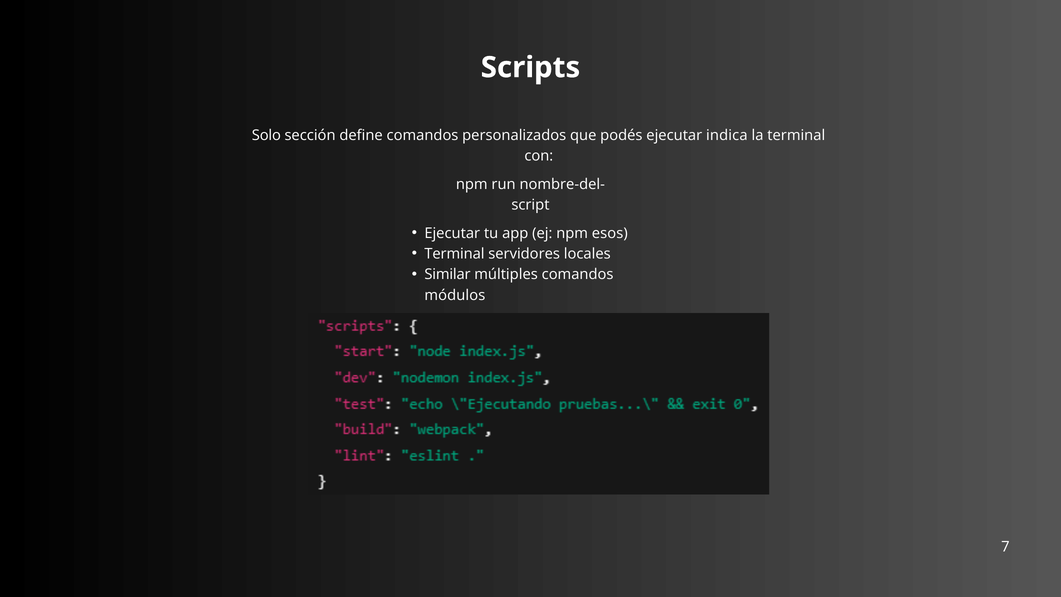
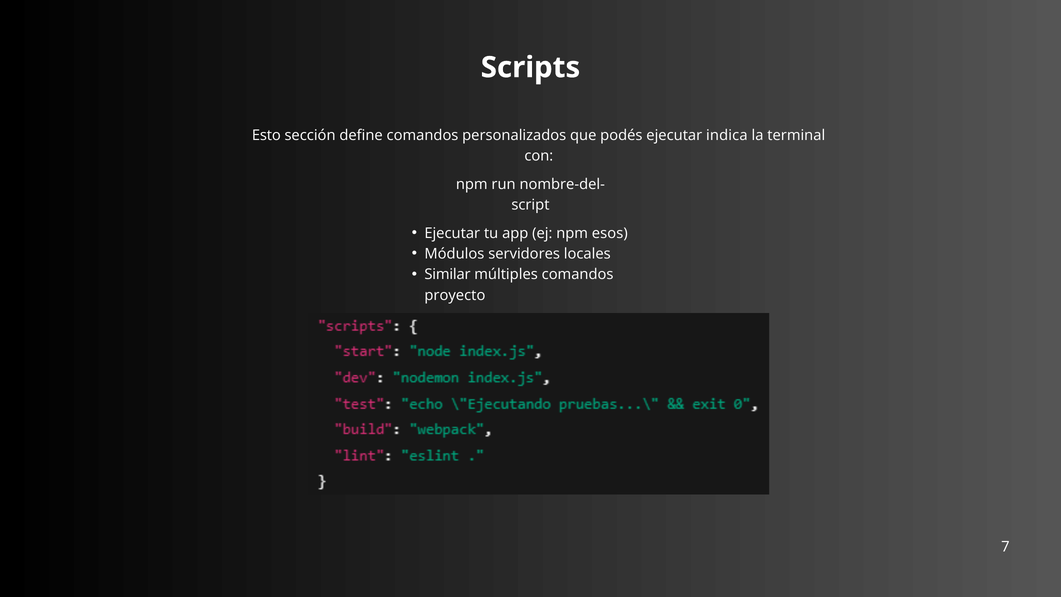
Solo: Solo -> Esto (266, 135)
Terminal: Terminal -> Módulos (454, 254)
módulos: módulos -> proyecto (455, 295)
